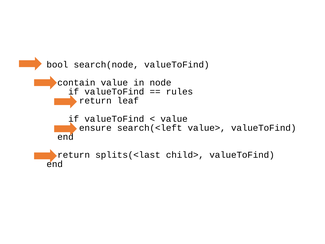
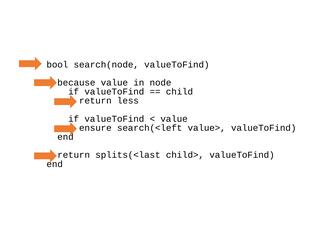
contain: contain -> because (76, 83)
rules: rules -> child (179, 92)
leaf: leaf -> less (128, 101)
